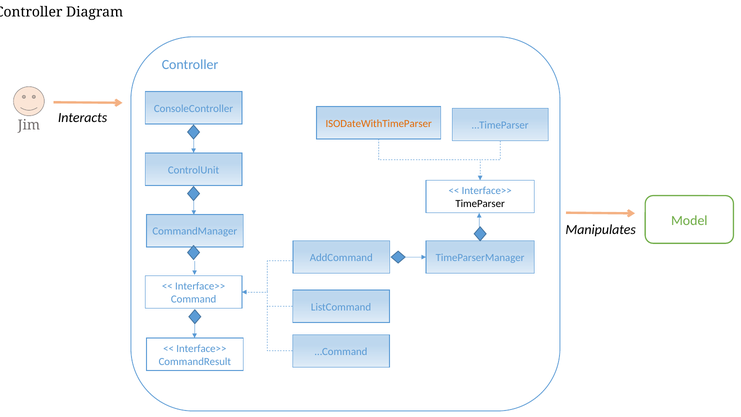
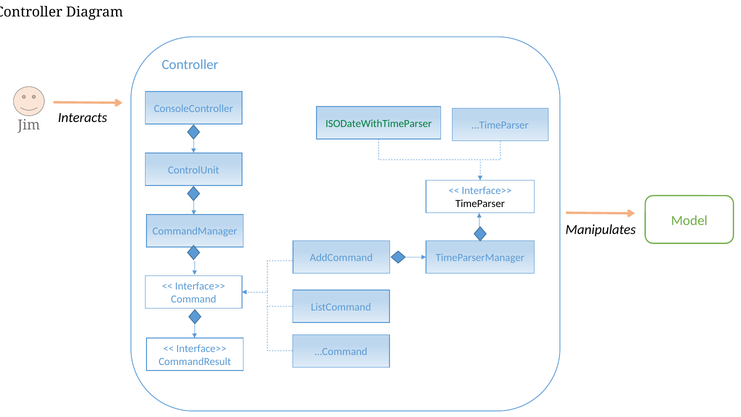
ISODateWithTimeParser colour: orange -> green (379, 123)
